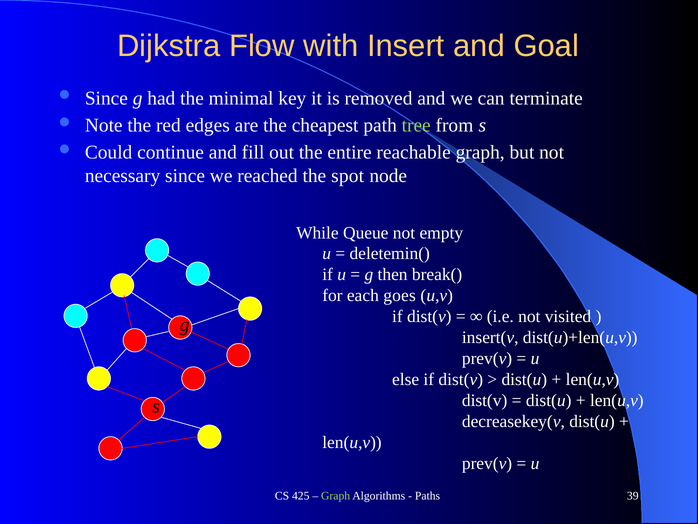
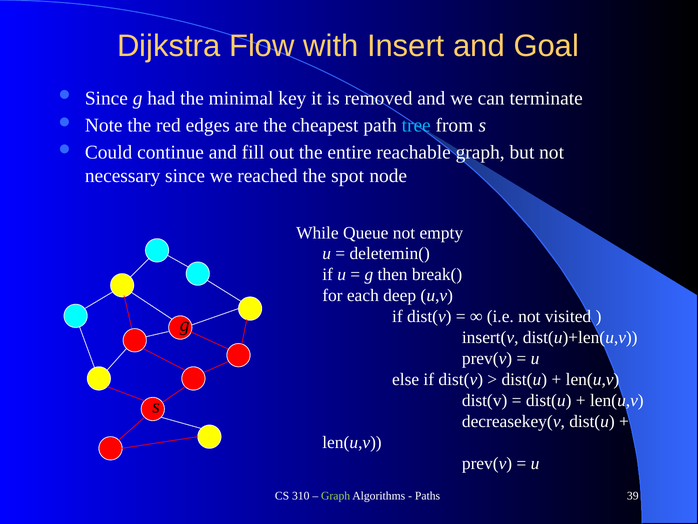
tree colour: light green -> light blue (416, 125)
goes: goes -> deep (400, 295)
425: 425 -> 310 (301, 495)
